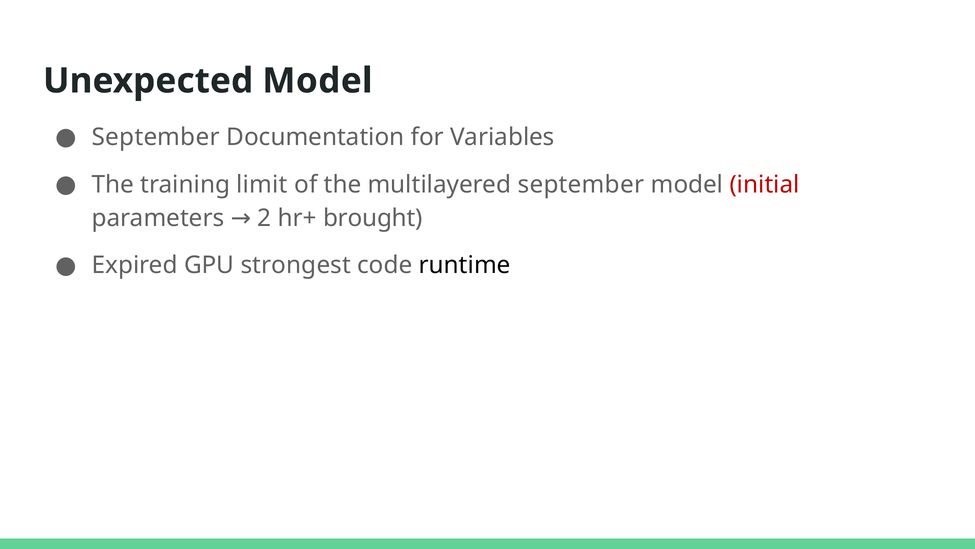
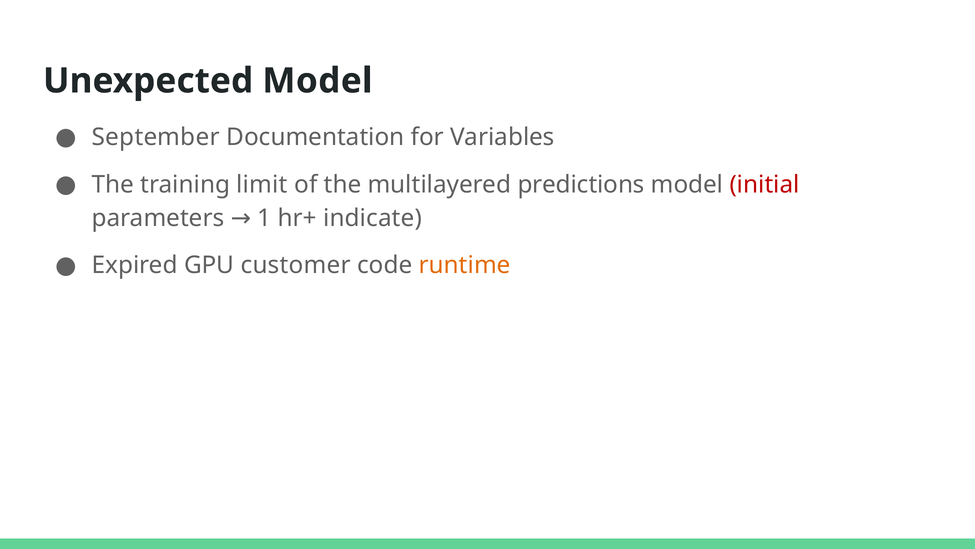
multilayered september: september -> predictions (581, 184)
2: 2 -> 1 (264, 218)
brought: brought -> indicate (373, 218)
strongest: strongest -> customer (296, 265)
runtime colour: black -> orange (465, 265)
